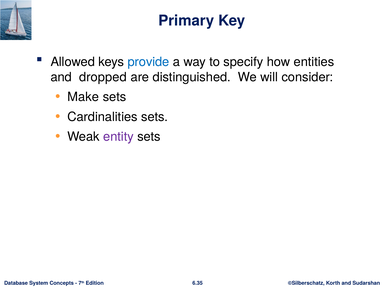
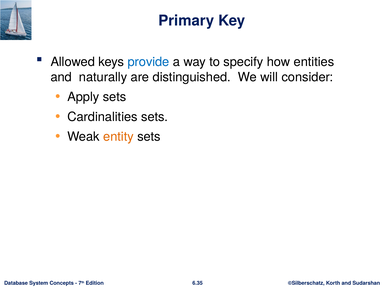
dropped: dropped -> naturally (103, 77)
Make: Make -> Apply (83, 97)
entity colour: purple -> orange (118, 137)
